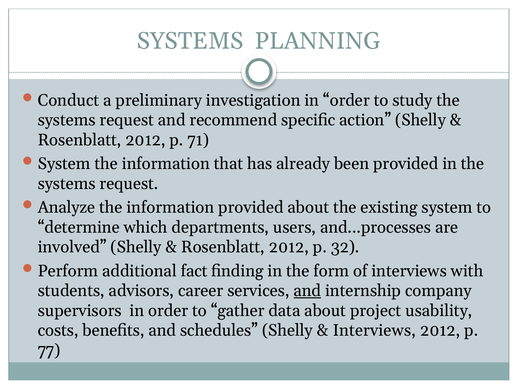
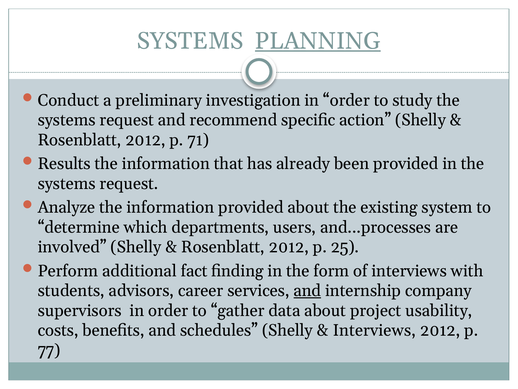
PLANNING underline: none -> present (318, 41)
System: System -> Results (64, 164)
32: 32 -> 25 (345, 247)
